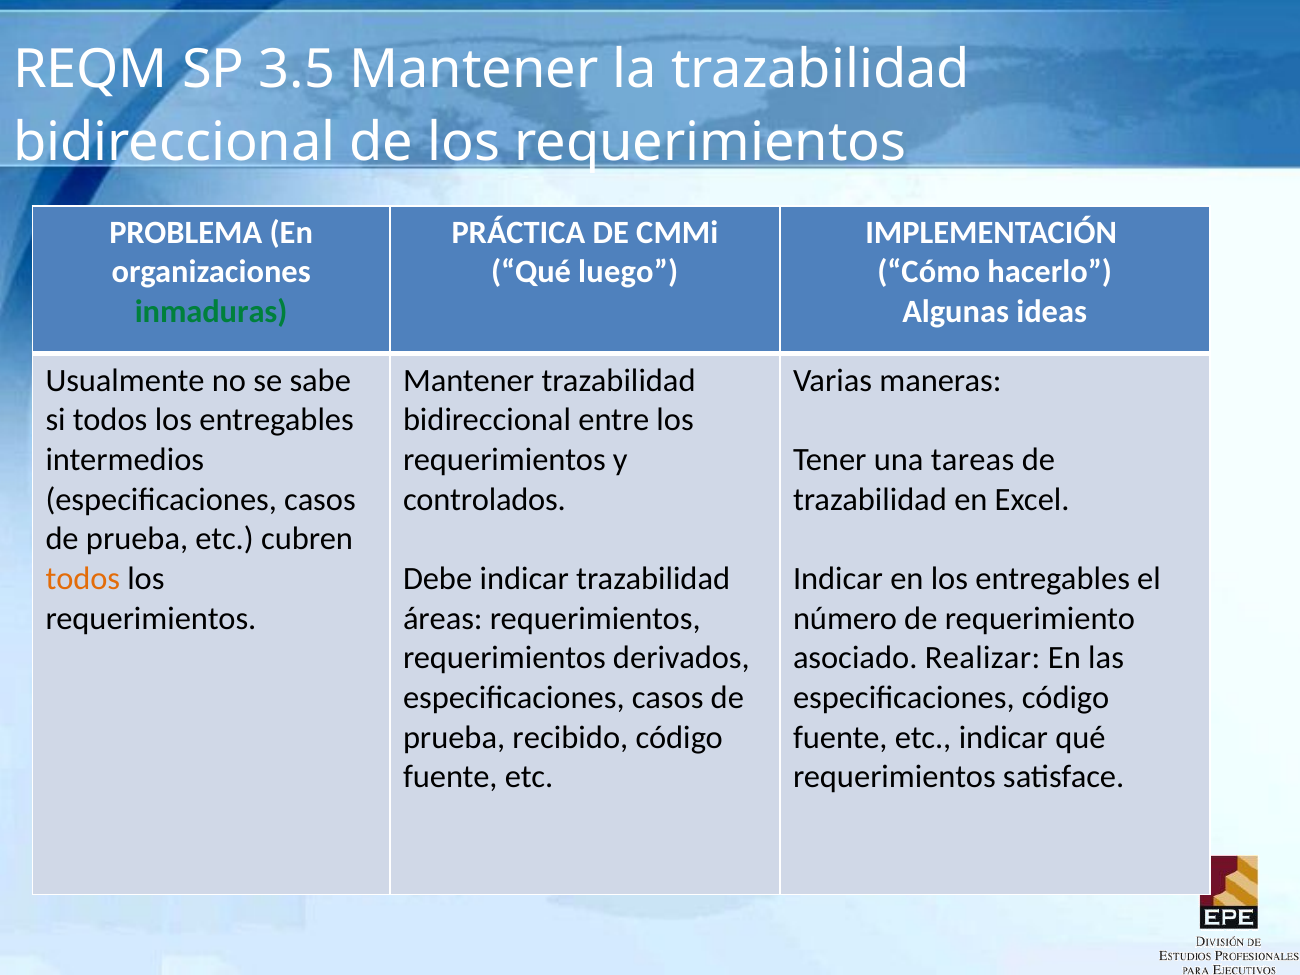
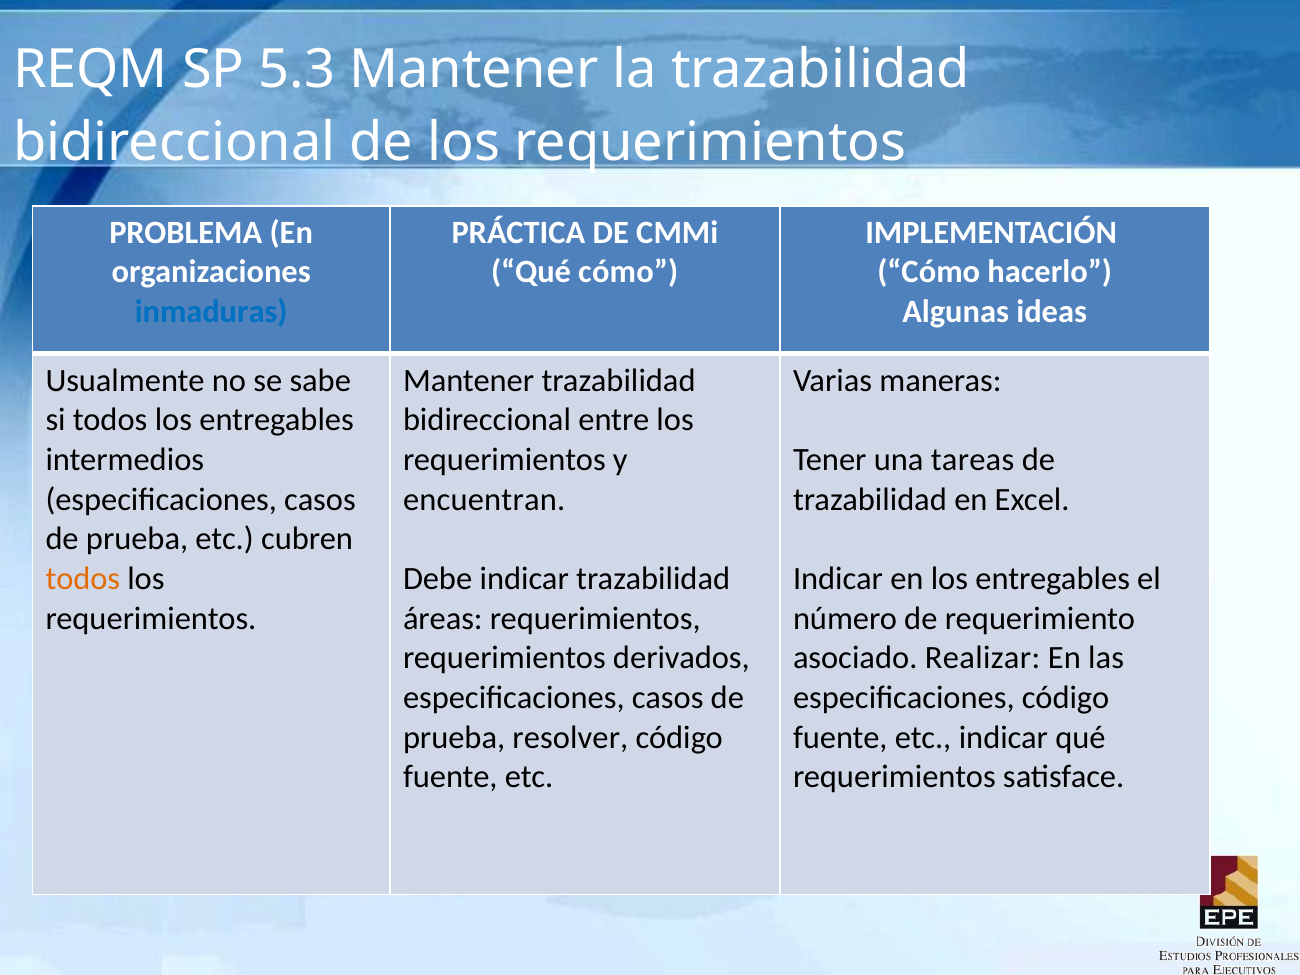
3.5: 3.5 -> 5.3 (297, 69)
Qué luego: luego -> cómo (628, 272)
inmaduras colour: green -> blue (211, 312)
controlados: controlados -> encuentran (484, 500)
recibido: recibido -> resolver (570, 738)
